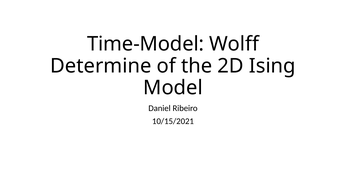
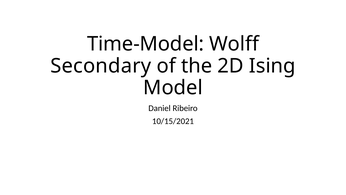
Determine: Determine -> Secondary (101, 66)
